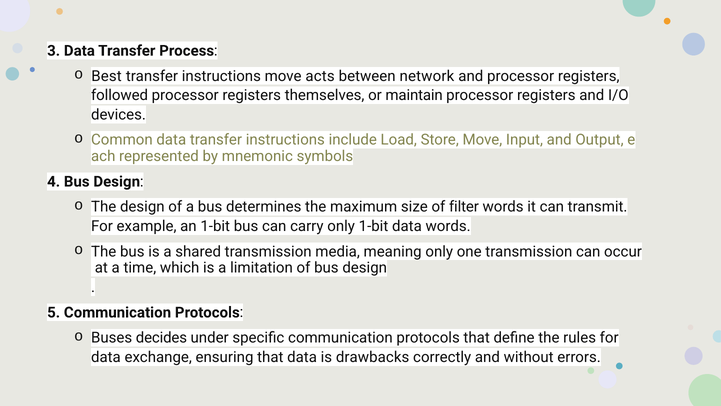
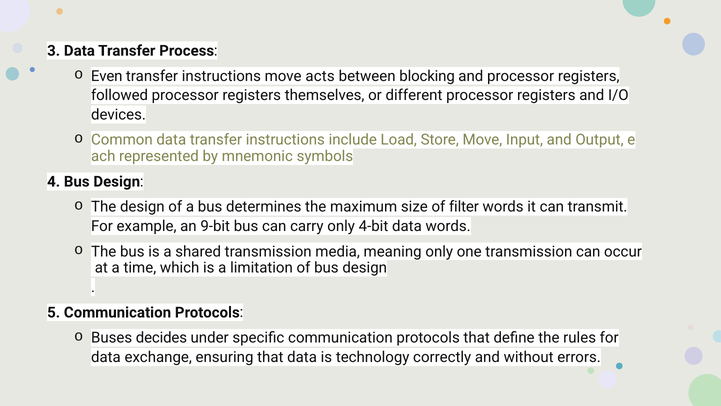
Best: Best -> Even (107, 76)
network: network -> blocking (427, 76)
maintain: maintain -> different (414, 95)
an 1-bit: 1-bit -> 9-bit (215, 226)
only 1-bit: 1-bit -> 4-bit (373, 226)
drawbacks: drawbacks -> technology (373, 357)
